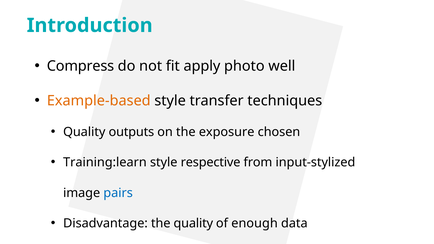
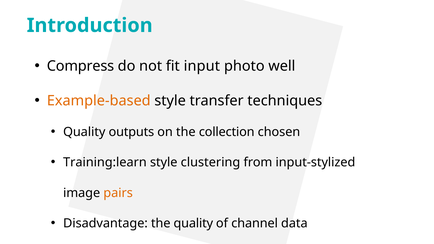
apply: apply -> input (202, 66)
exposure: exposure -> collection (227, 132)
respective: respective -> clustering (210, 163)
pairs colour: blue -> orange (118, 193)
enough: enough -> channel (255, 223)
